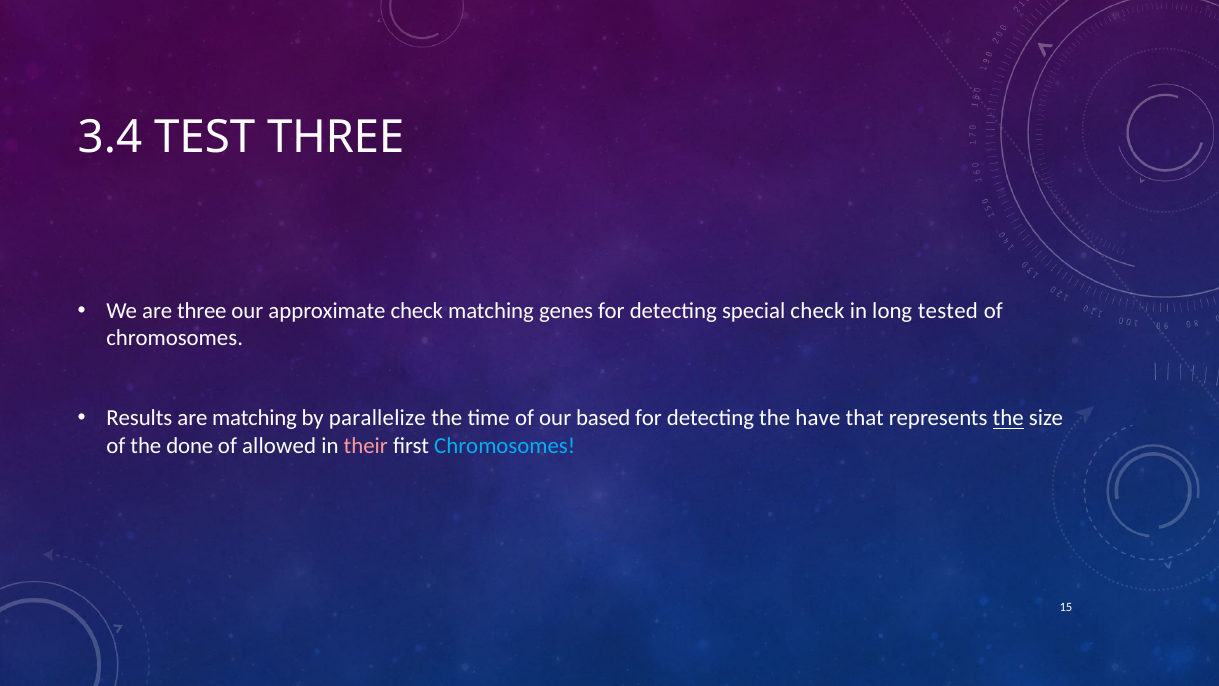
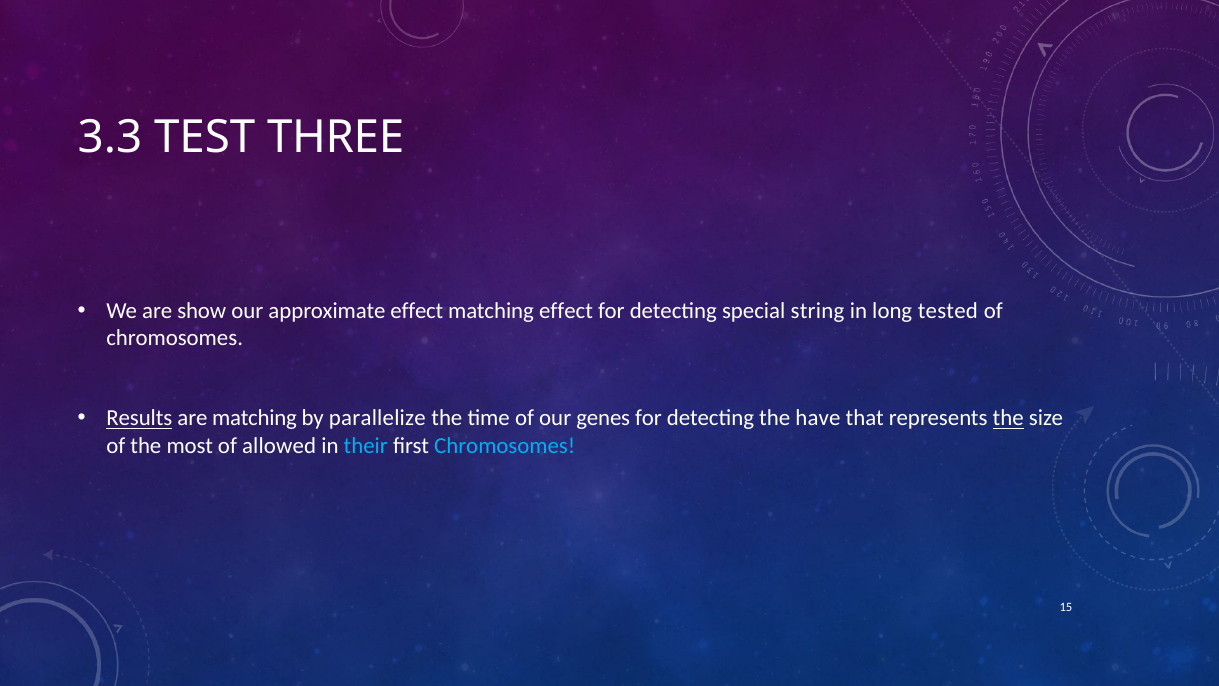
3.4: 3.4 -> 3.3 (110, 137)
are three: three -> show (202, 311)
approximate check: check -> effect (417, 311)
matching genes: genes -> effect (566, 311)
special check: check -> string (817, 311)
Results underline: none -> present (139, 418)
based: based -> genes (603, 418)
done: done -> most (190, 446)
their colour: pink -> light blue (366, 446)
